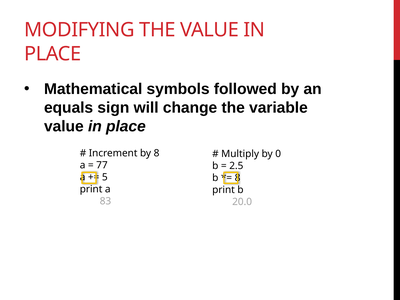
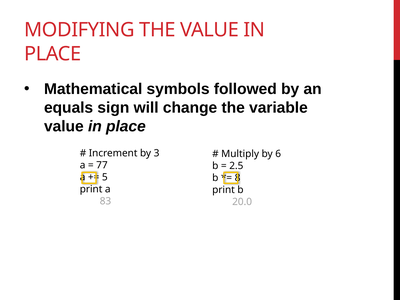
by 8: 8 -> 3 (157, 153)
0: 0 -> 6 (278, 154)
